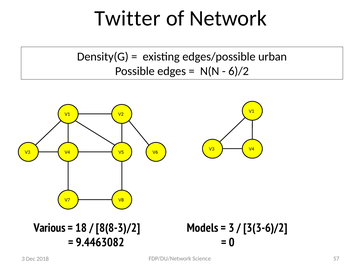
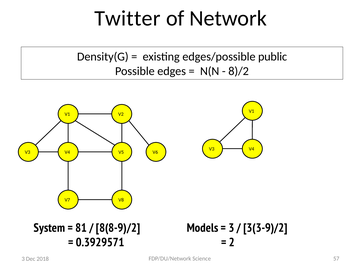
urban: urban -> public (273, 57)
6)/2: 6)/2 -> 8)/2 (239, 71)
Various: Various -> System (49, 228)
18: 18 -> 81 (81, 228)
8(8-3)/2: 8(8-3)/2 -> 8(8-9)/2 (118, 228)
3(3-6)/2: 3(3-6)/2 -> 3(3-9)/2 (265, 228)
9.4463082: 9.4463082 -> 0.3929571 (100, 242)
0: 0 -> 2 (232, 242)
